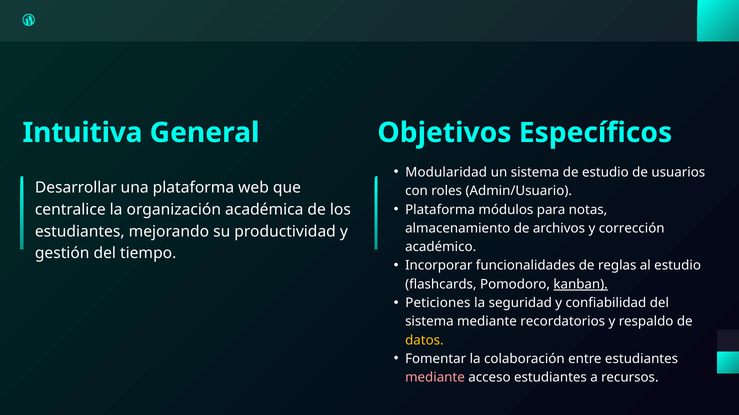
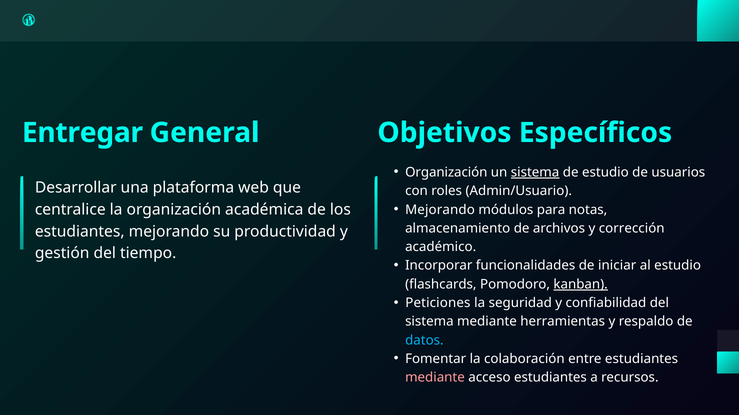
Intuitiva: Intuitiva -> Entregar (82, 133)
Modularidad: Modularidad -> Organización (446, 173)
sistema underline: none -> present (535, 173)
Plataforma: Plataforma -> Mejorando (440, 210)
reglas: reglas -> iniciar (617, 266)
recordatorios: recordatorios -> herramientas (563, 322)
datos colour: yellow -> light blue (424, 341)
